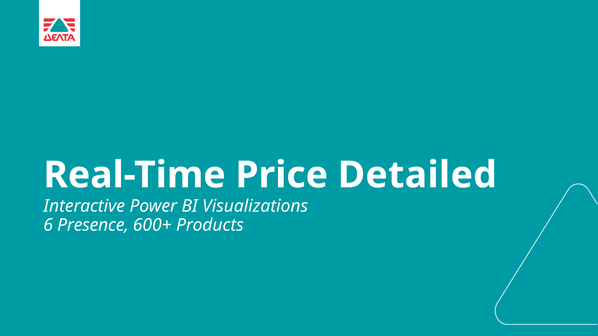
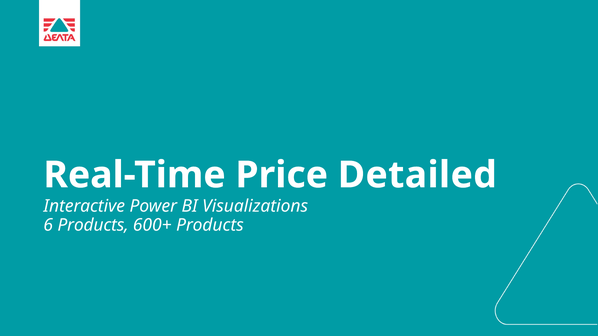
6 Presence: Presence -> Products (93, 225)
